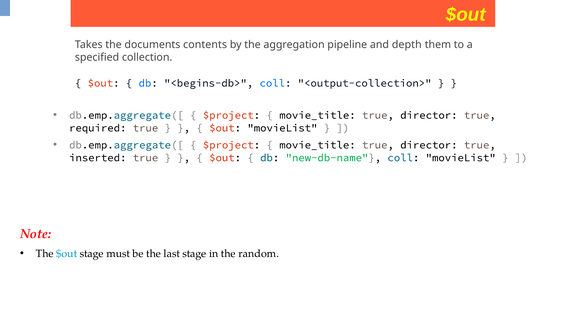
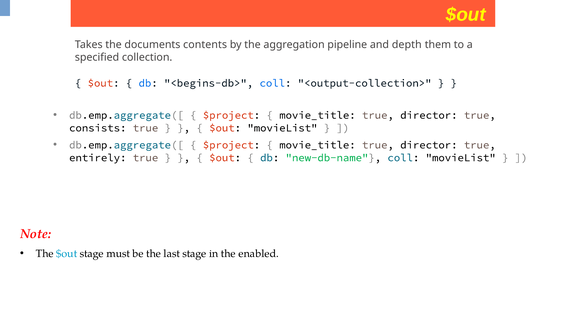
required: required -> consists (98, 128)
inserted: inserted -> entirely (98, 157)
random: random -> enabled (259, 253)
